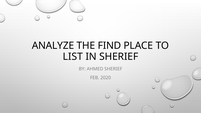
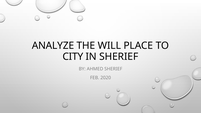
FIND: FIND -> WILL (109, 46)
LIST: LIST -> CITY (73, 57)
